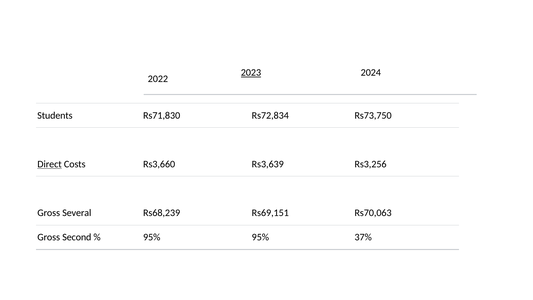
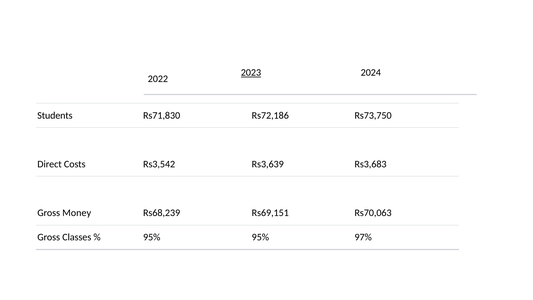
Rs72,834: Rs72,834 -> Rs72,186 (270, 115)
Direct underline: present -> none (50, 164)
Rs3,660: Rs3,660 -> Rs3,542 (159, 164)
Rs3,256: Rs3,256 -> Rs3,683 (371, 164)
Several: Several -> Money (77, 213)
Second: Second -> Classes (77, 237)
37%: 37% -> 97% (363, 237)
